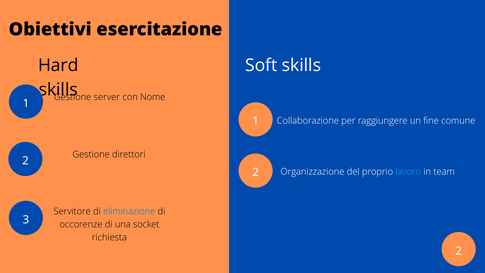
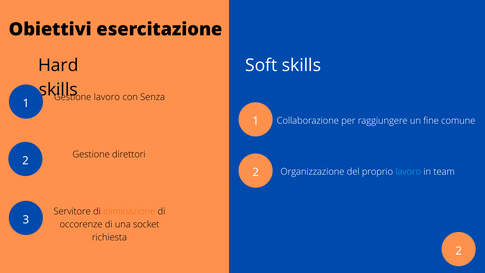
server: server -> lavoro (107, 97)
Nome: Nome -> Senza (153, 97)
eliminazione colour: blue -> orange (129, 211)
